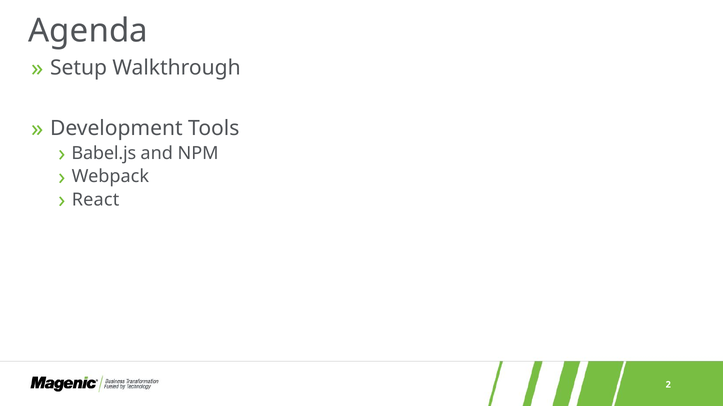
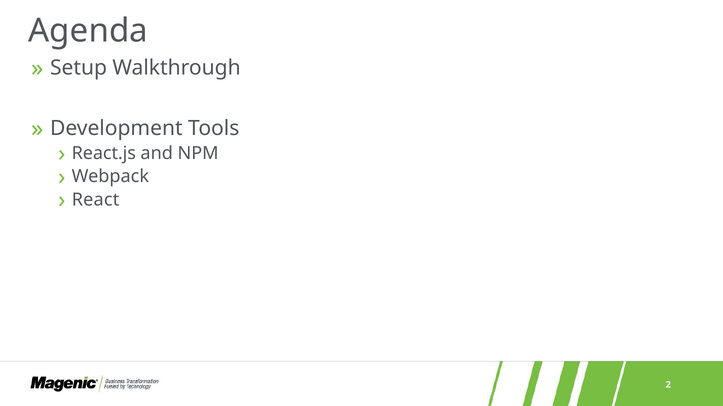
Babel.js: Babel.js -> React.js (104, 154)
